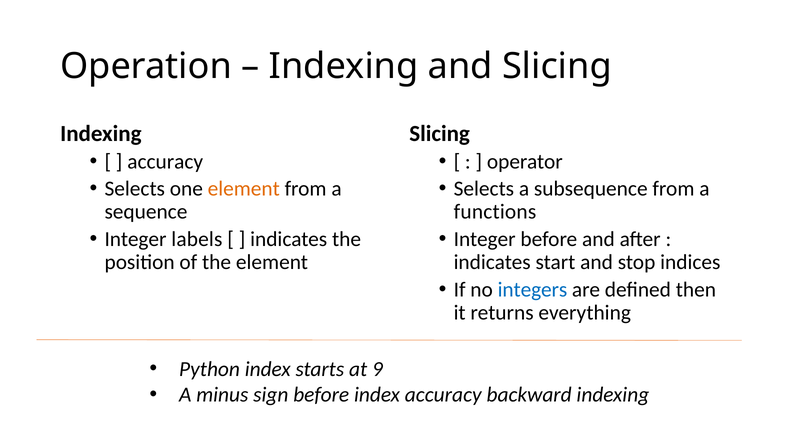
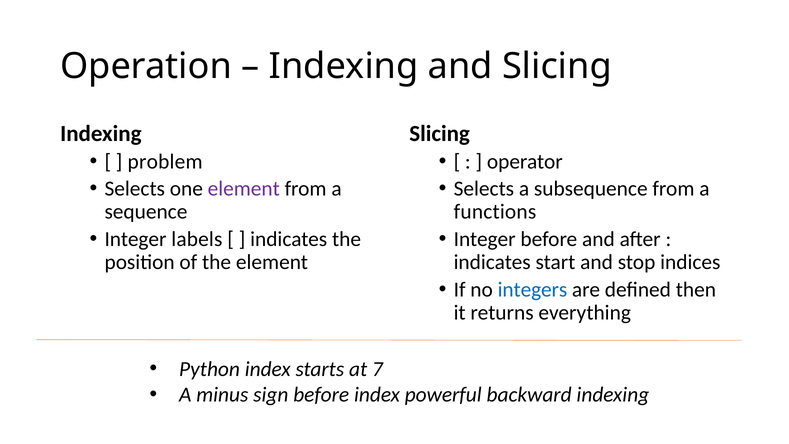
accuracy: accuracy -> problem (165, 161)
element colour: orange -> purple (244, 189)
9: 9 -> 7 (377, 369)
index accuracy: accuracy -> powerful (443, 394)
